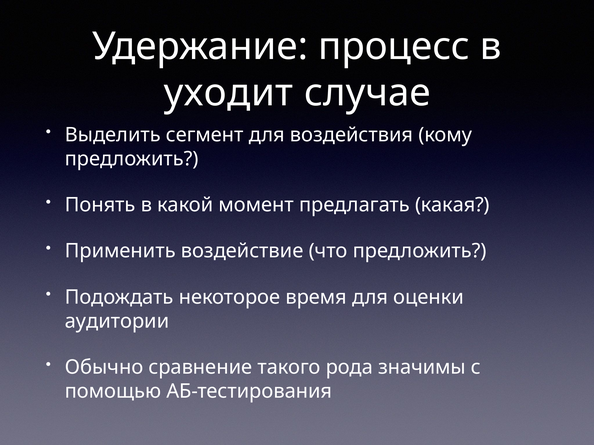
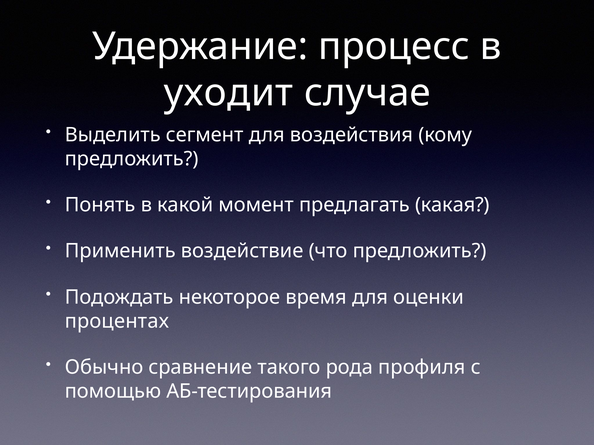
аудитории: аудитории -> процентах (117, 322)
значимы: значимы -> профиля (422, 368)
